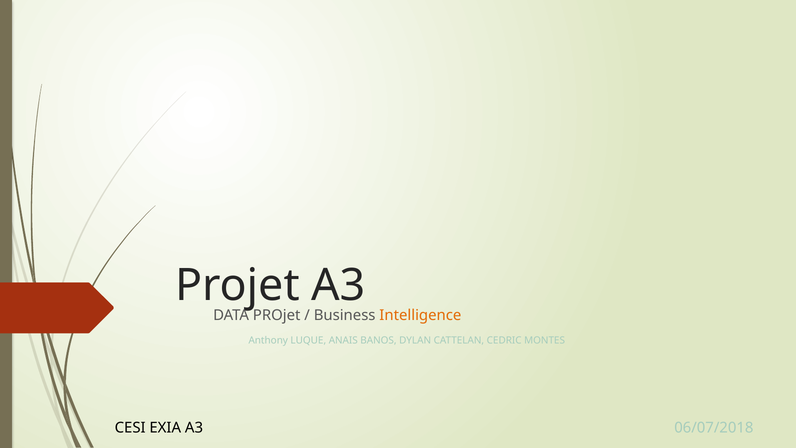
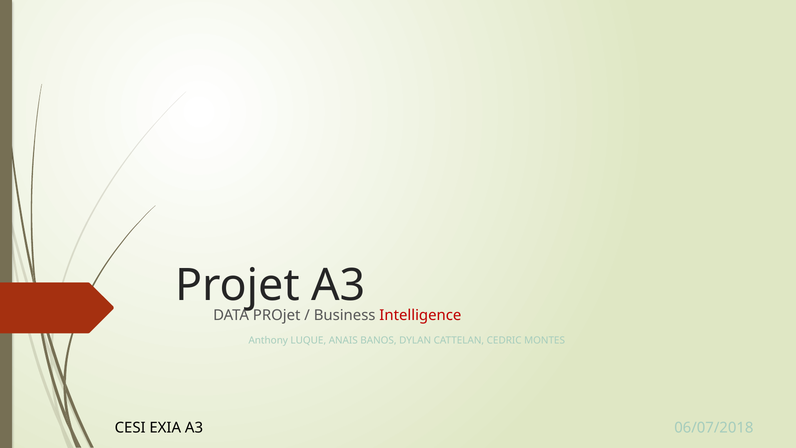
Intelligence colour: orange -> red (420, 315)
